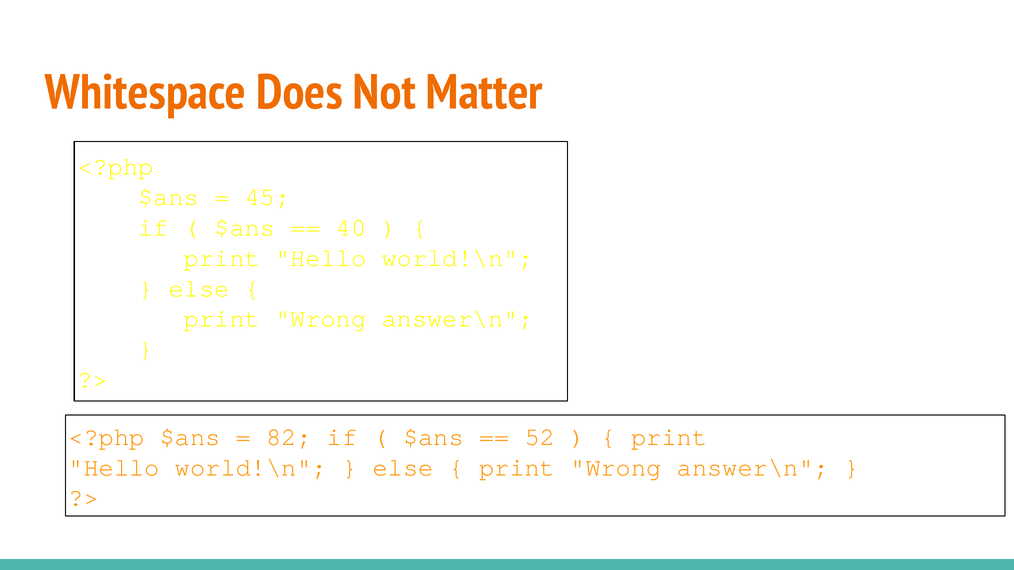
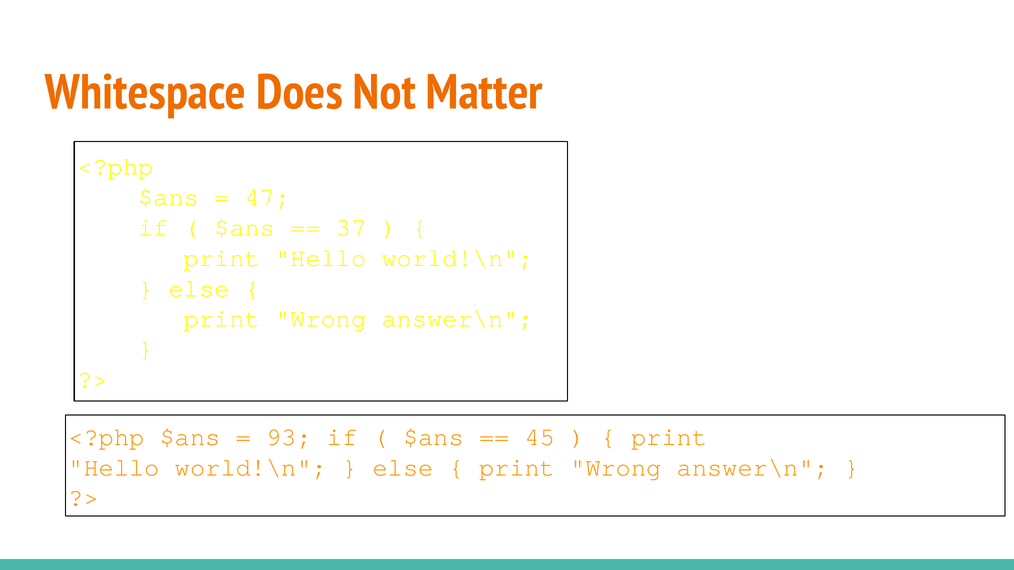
45: 45 -> 47 (268, 197)
40: 40 -> 37 (351, 228)
82: 82 -> 93 (289, 437)
52: 52 -> 45 (540, 437)
